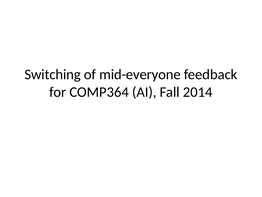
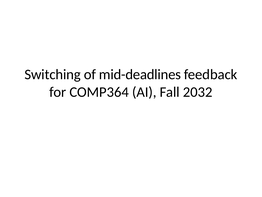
mid-everyone: mid-everyone -> mid-deadlines (140, 74)
2014: 2014 -> 2032 (198, 92)
